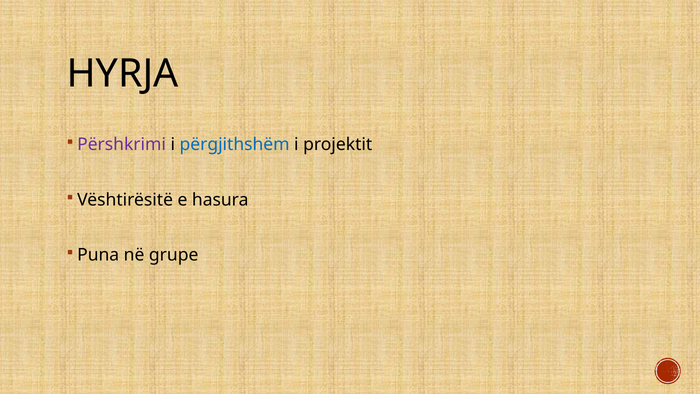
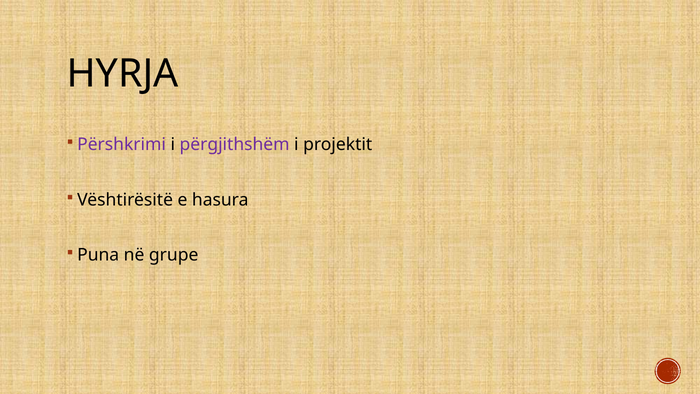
përgjithshëm colour: blue -> purple (235, 145)
